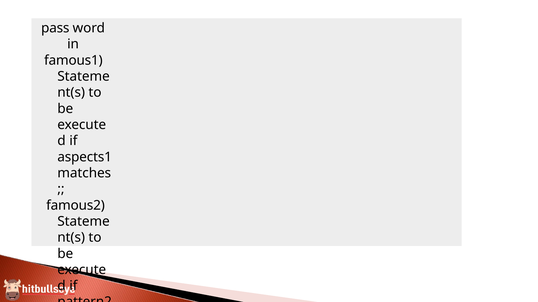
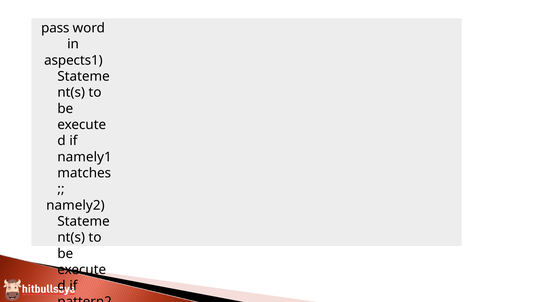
famous1: famous1 -> aspects1 (73, 60)
aspects1: aspects1 -> namely1 (85, 157)
famous2: famous2 -> namely2 (75, 206)
